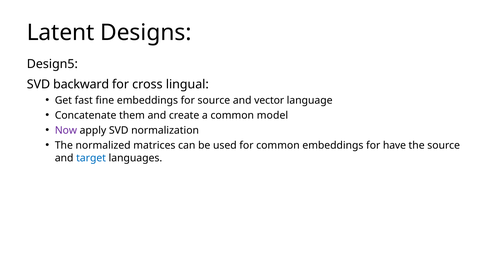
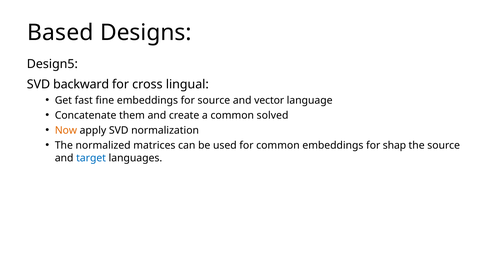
Latent: Latent -> Based (60, 33)
model: model -> solved (273, 115)
Now colour: purple -> orange (66, 130)
have: have -> shap (394, 146)
